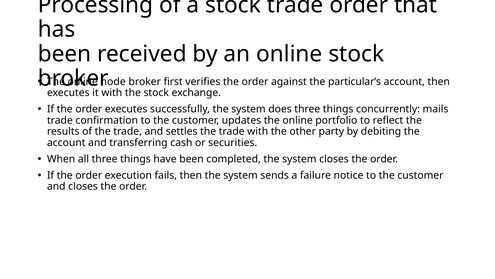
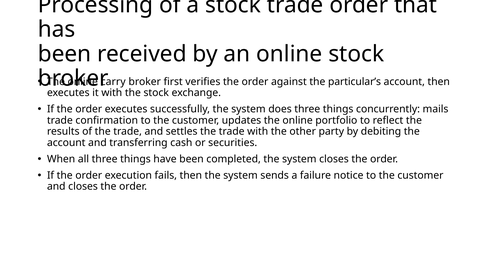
node: node -> carry (113, 81)
